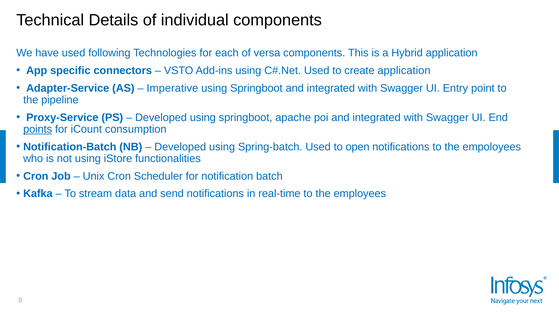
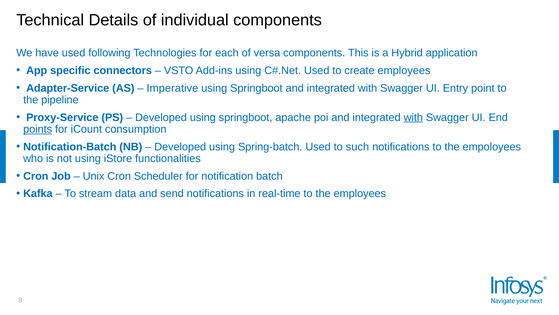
create application: application -> employees (404, 70)
with underline: none -> present (413, 117)
open: open -> such (357, 147)
